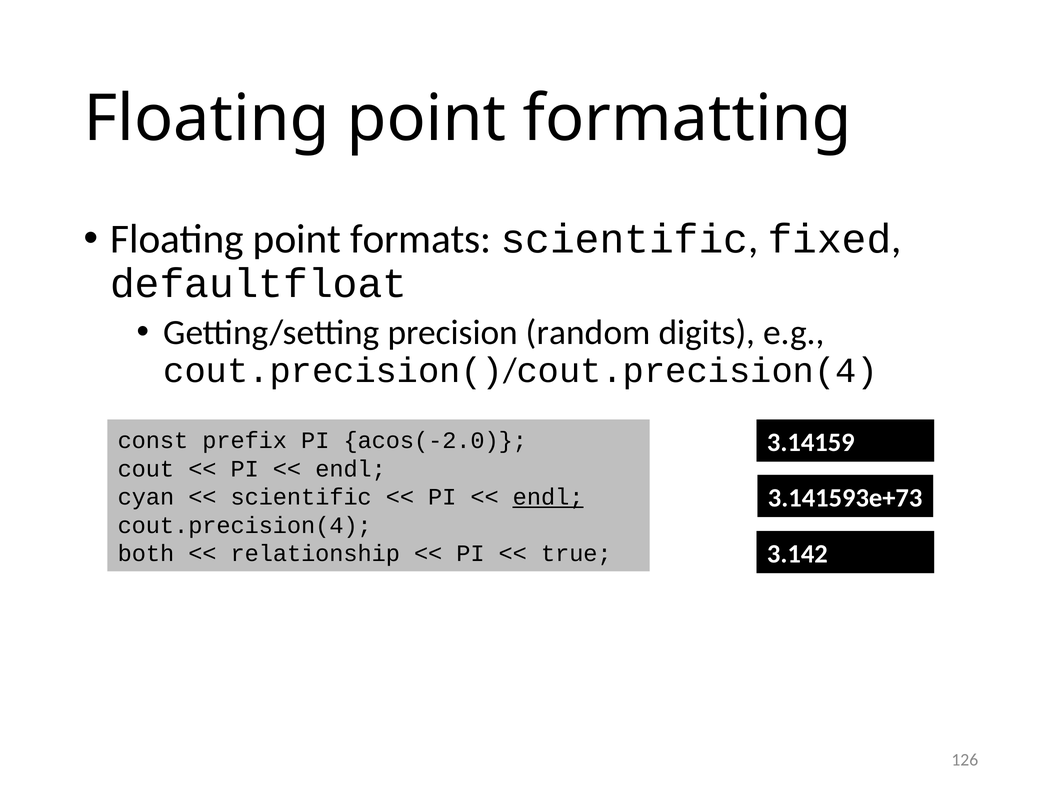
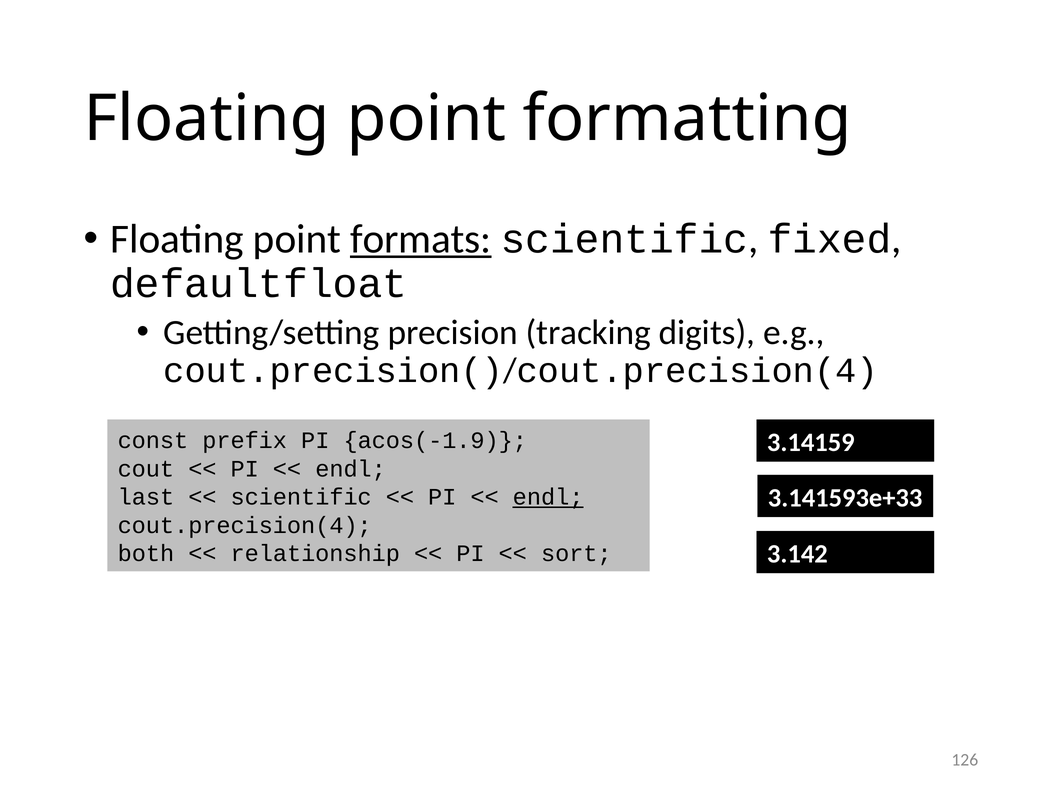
formats underline: none -> present (421, 239)
random: random -> tracking (588, 333)
acos(-2.0: acos(-2.0 -> acos(-1.9 (435, 441)
3.141593e+73: 3.141593e+73 -> 3.141593e+33 (845, 498)
cyan: cyan -> last (146, 497)
true: true -> sort (576, 554)
